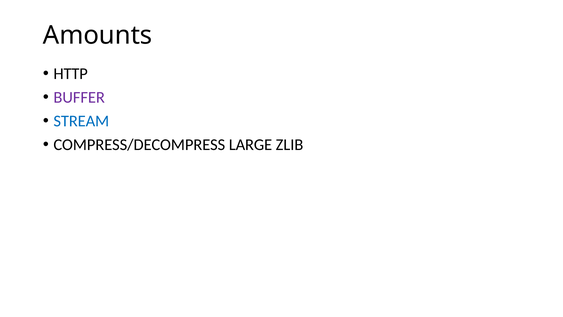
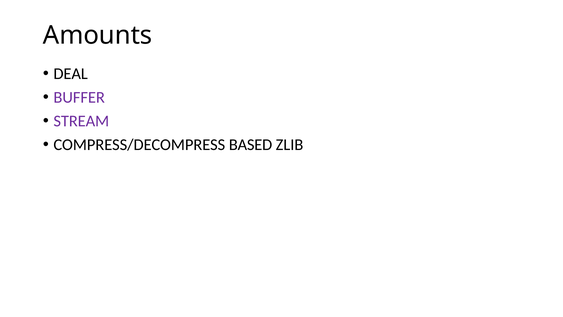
HTTP: HTTP -> DEAL (71, 74)
STREAM colour: blue -> purple (81, 121)
LARGE: LARGE -> BASED (251, 145)
